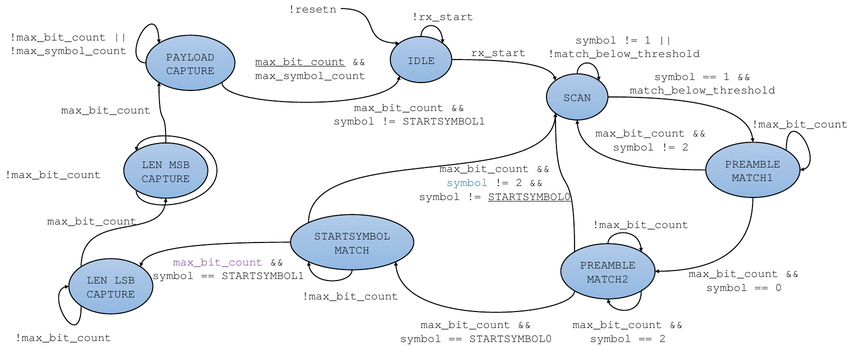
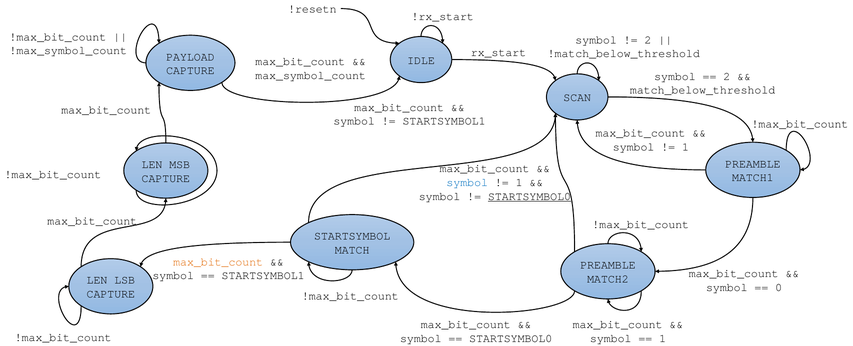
1: 1 -> 2 (648, 40)
max_bit_count underline: present -> none (300, 61)
1: 1 -> 2 (727, 76)
2: 2 -> 1 (685, 147)
2: 2 -> 1 (519, 182)
max_bit_count colour: purple -> orange (218, 262)
2: 2 -> 1 (663, 338)
